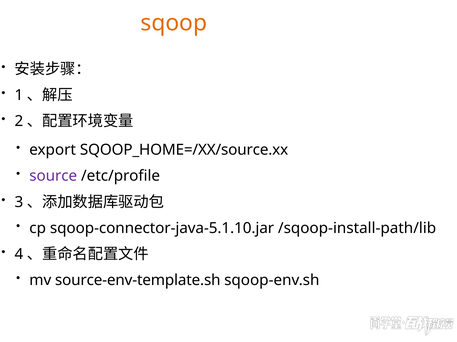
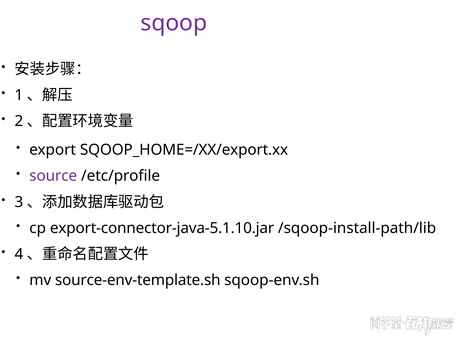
sqoop colour: orange -> purple (174, 23)
SQOOP_HOME=/XX/source.xx: SQOOP_HOME=/XX/source.xx -> SQOOP_HOME=/XX/export.xx (184, 150)
sqoop-connector-java-5.1.10.jar: sqoop-connector-java-5.1.10.jar -> export-connector-java-5.1.10.jar (162, 229)
